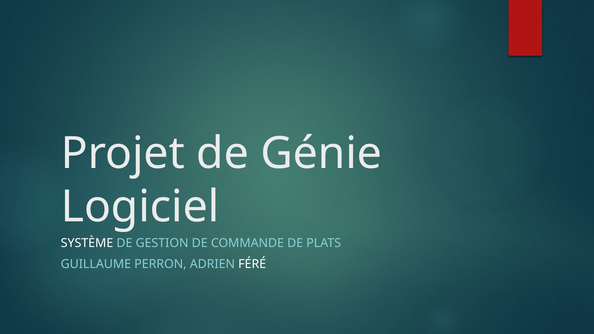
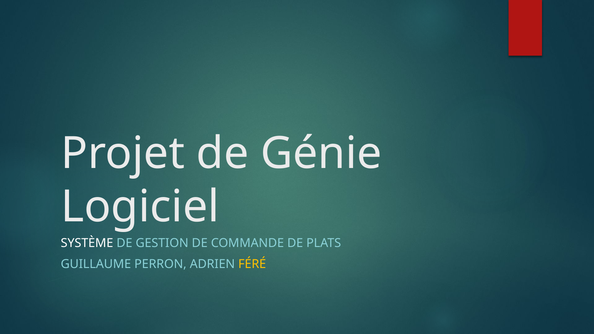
FÉRÉ colour: white -> yellow (252, 264)
